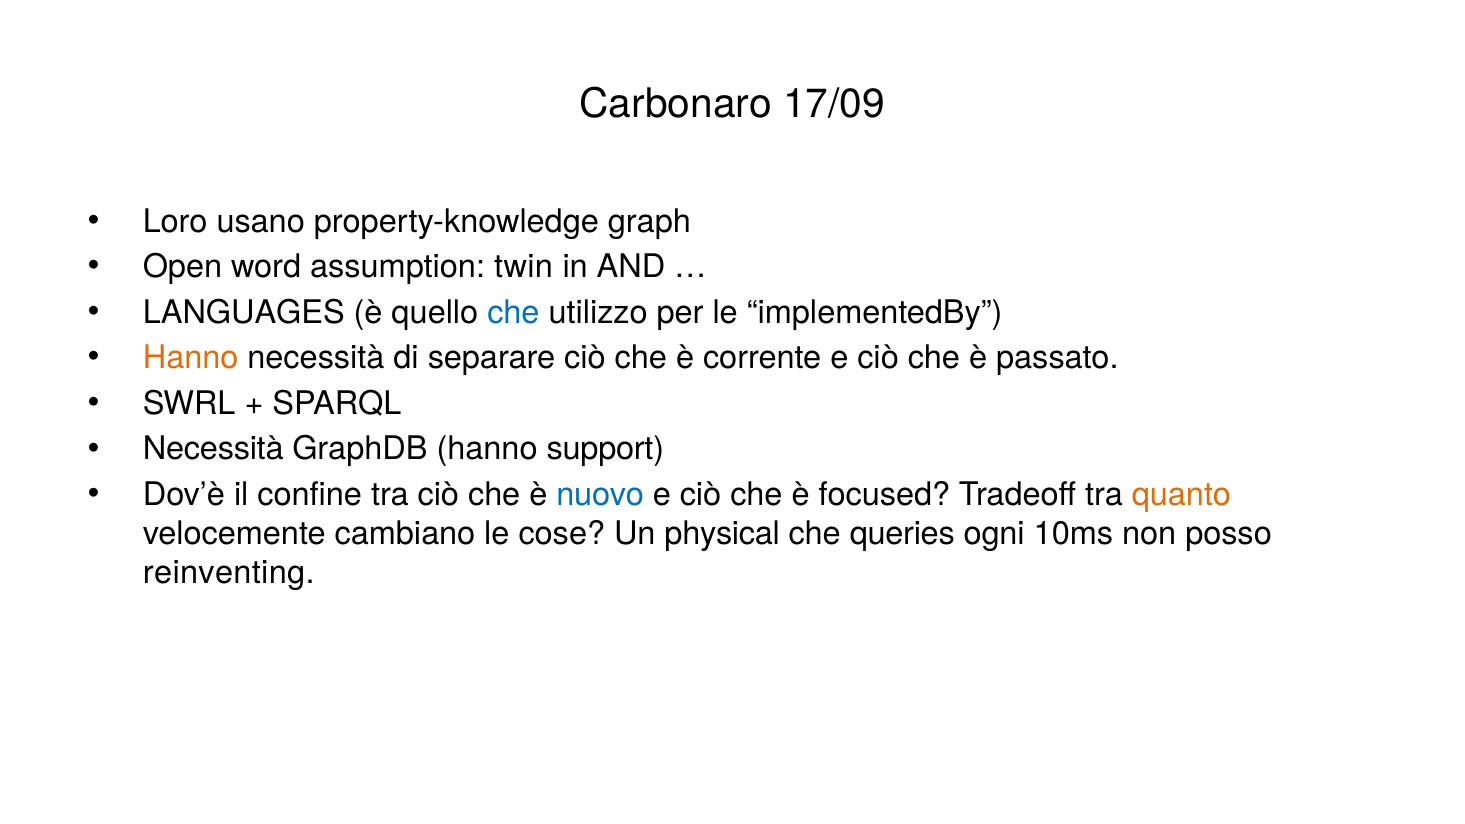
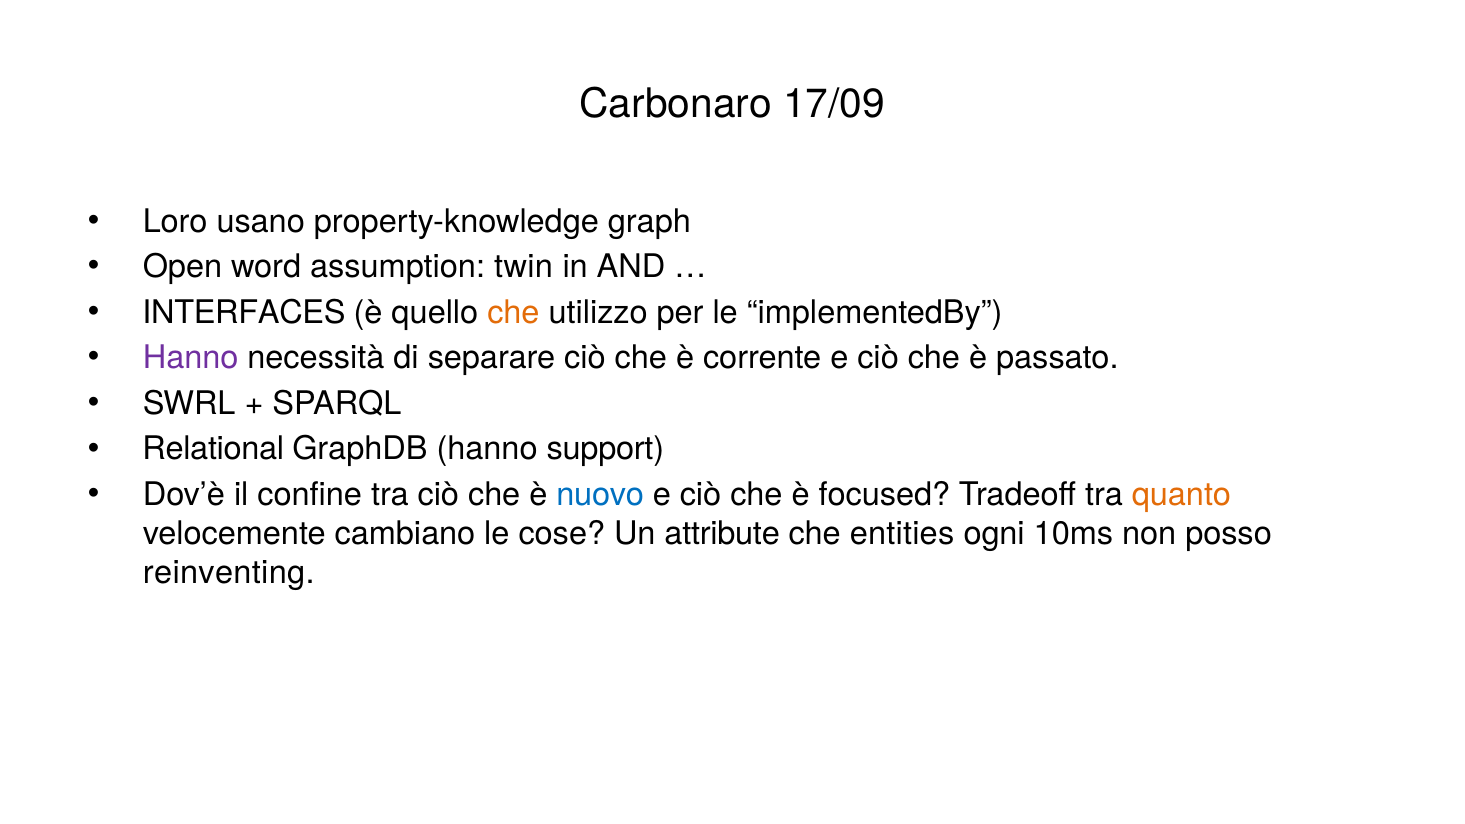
LANGUAGES: LANGUAGES -> INTERFACES (244, 313)
che colour: blue -> orange (513, 313)
Hanno colour: orange -> purple (191, 358)
Necessità: Necessità -> Relational (213, 449)
physical: physical -> attribute (722, 534)
queries: queries -> entities (902, 534)
